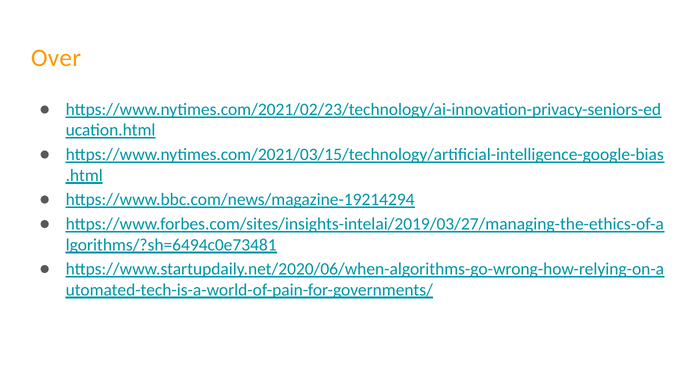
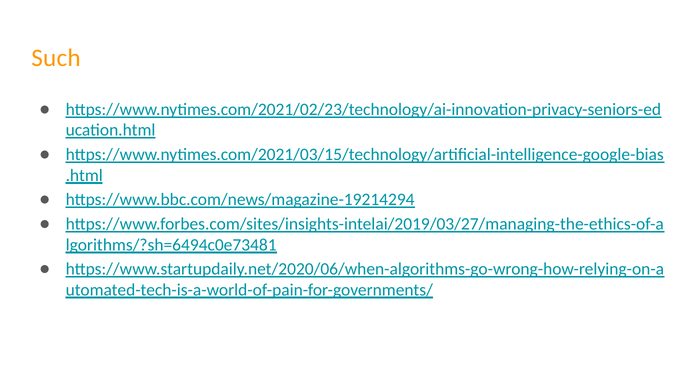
Over: Over -> Such (56, 58)
